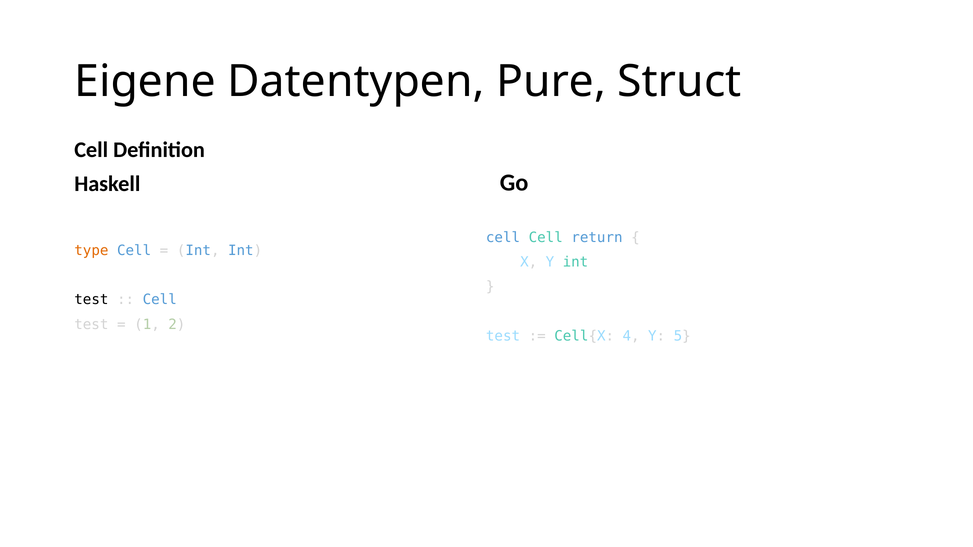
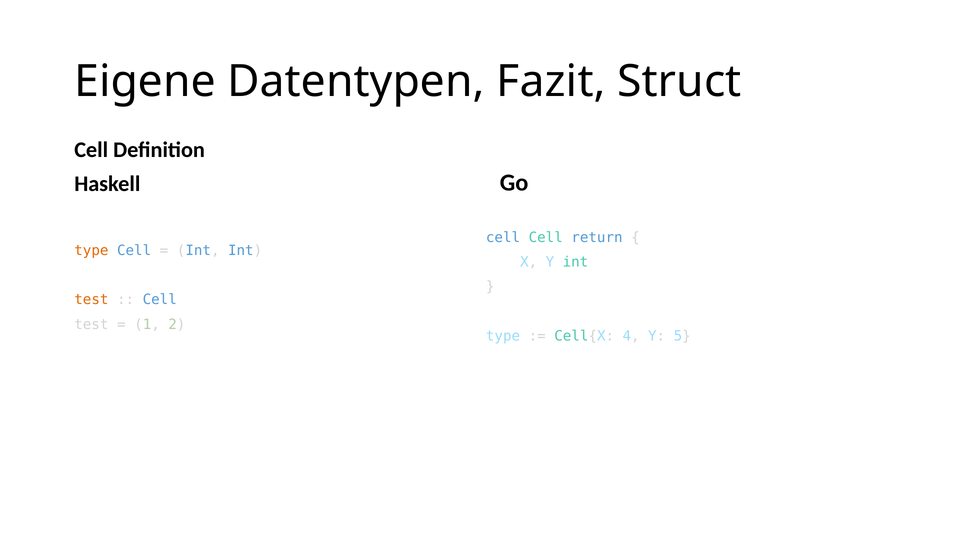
Pure: Pure -> Fazit (551, 82)
test colour: black -> orange (91, 300)
test: test -> type (503, 336)
